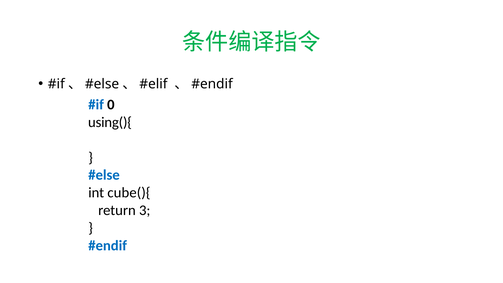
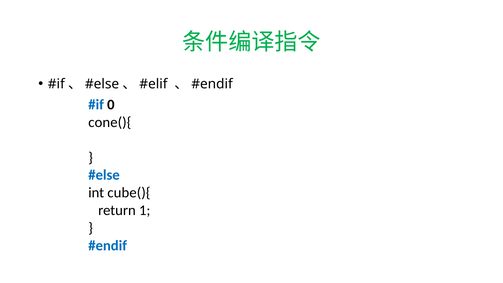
using(){: using(){ -> cone(){ (110, 122)
3: 3 -> 1 (145, 210)
